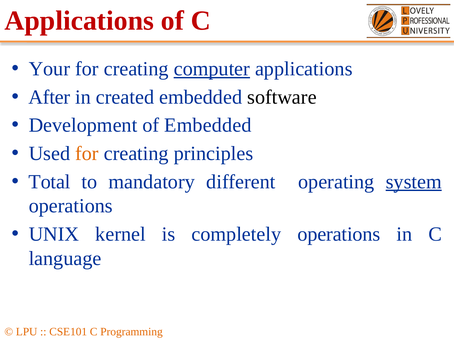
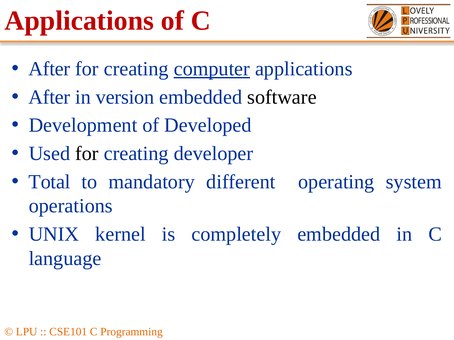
Your: Your -> After (49, 69)
created: created -> version (125, 97)
of Embedded: Embedded -> Developed (208, 126)
for colour: orange -> black (87, 154)
principles: principles -> developer (214, 154)
system underline: present -> none (414, 182)
completely operations: operations -> embedded (339, 235)
